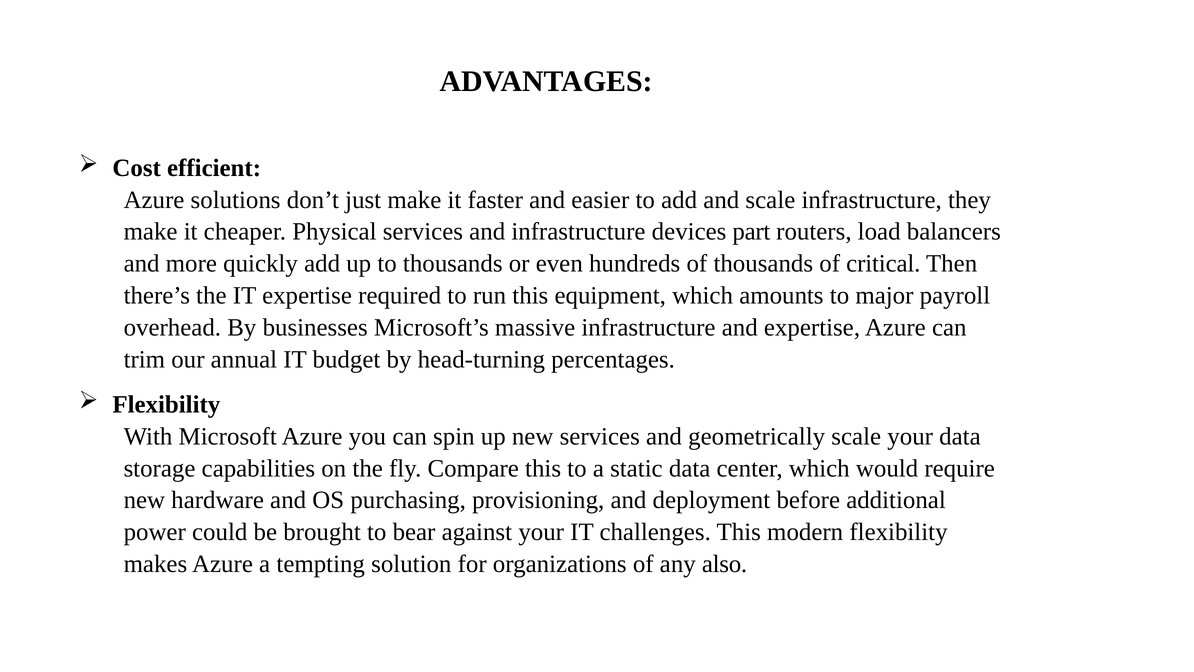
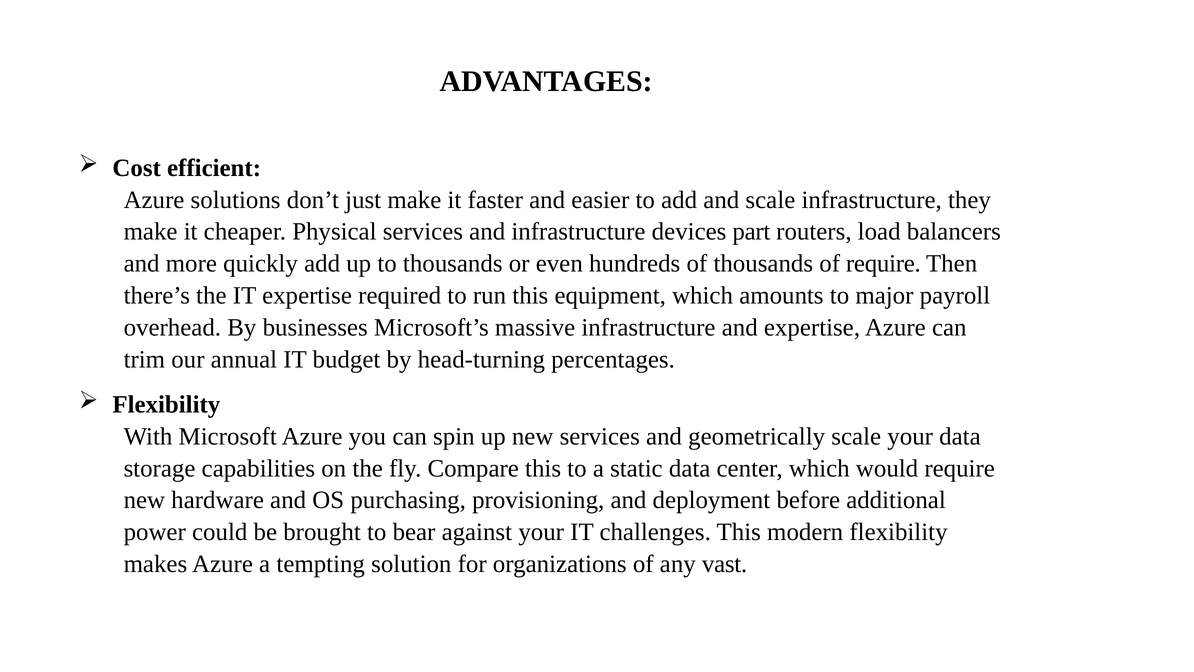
of critical: critical -> require (883, 264)
also: also -> vast (725, 564)
